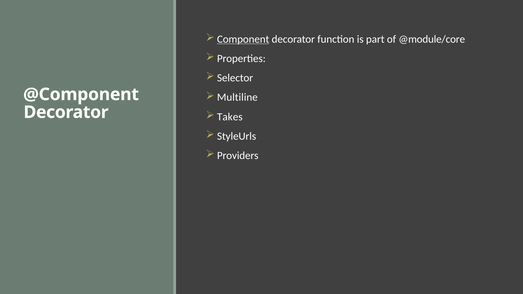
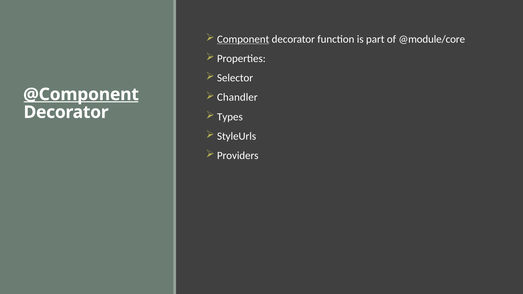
@Component underline: none -> present (81, 94)
Multiline: Multiline -> Chandler (237, 97)
Takes: Takes -> Types (230, 117)
